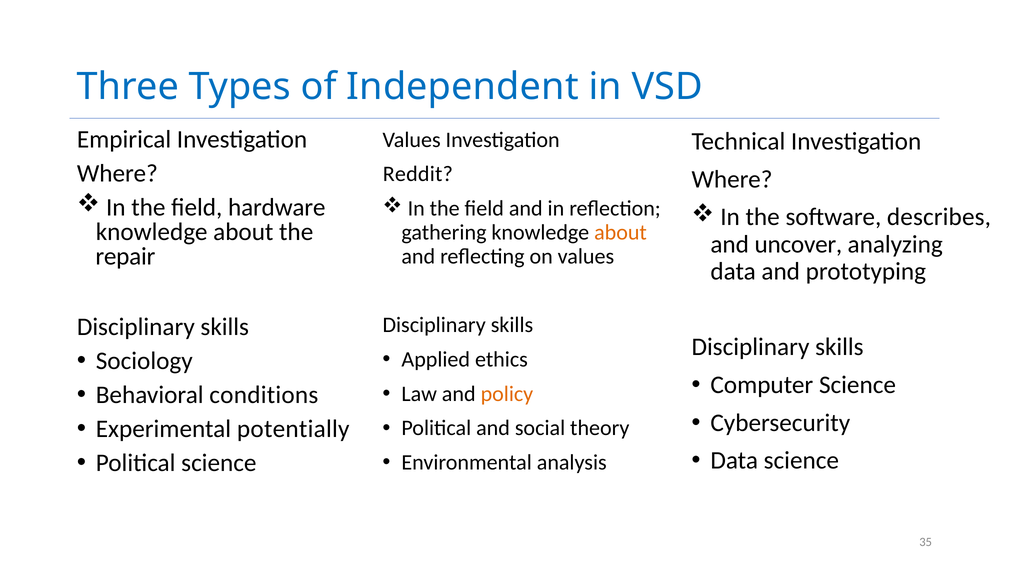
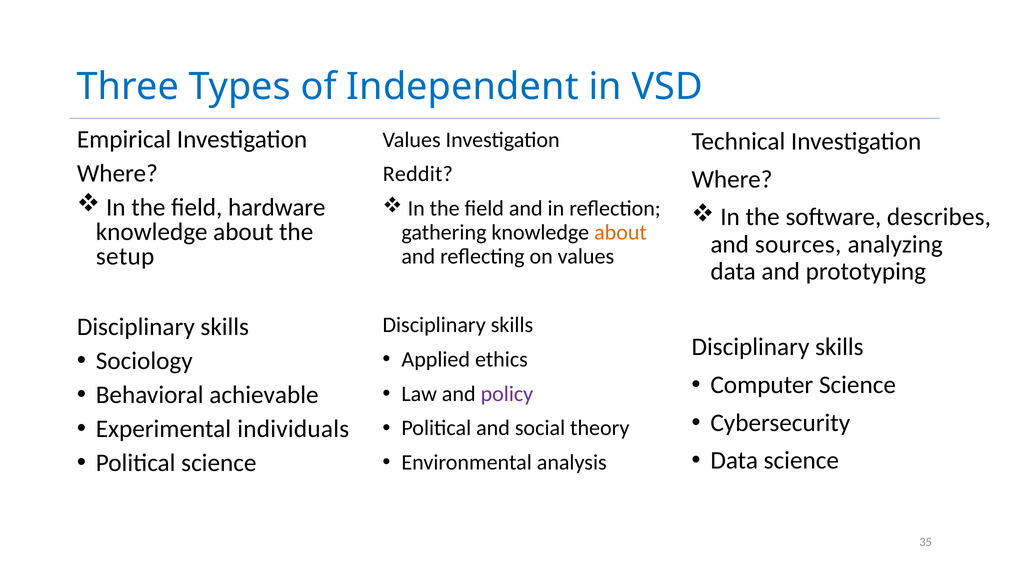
uncover: uncover -> sources (798, 244)
repair: repair -> setup (125, 256)
conditions: conditions -> achievable (264, 395)
policy colour: orange -> purple (507, 393)
potentially: potentially -> individuals (293, 429)
